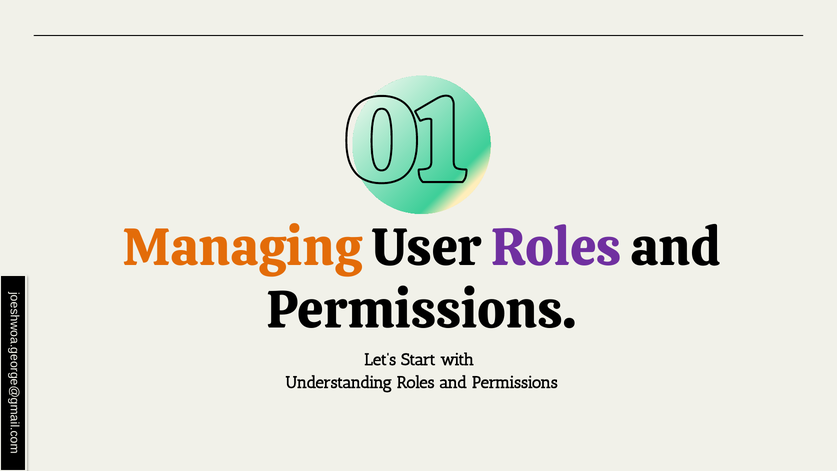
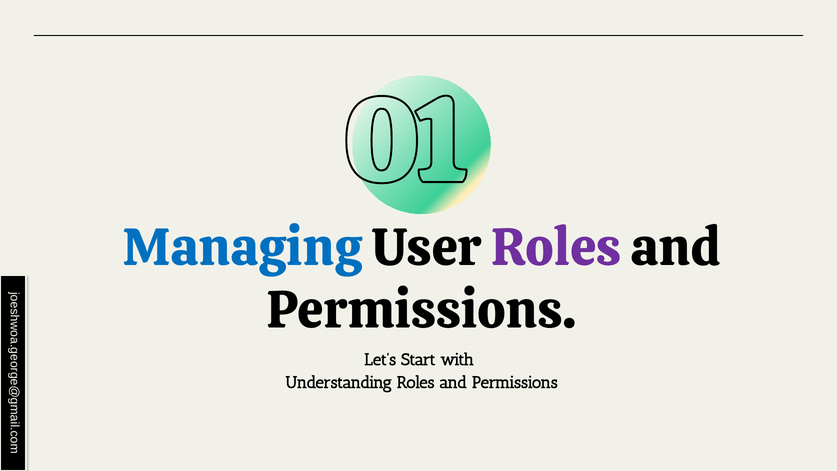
Managing colour: orange -> blue (243, 248)
